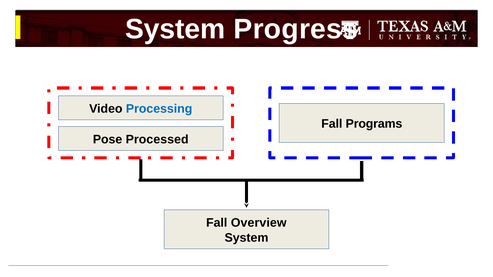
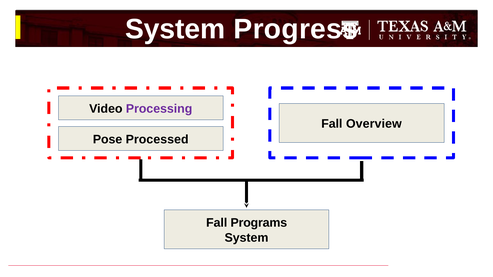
Processing colour: blue -> purple (159, 109)
Programs: Programs -> Overview (374, 124)
Overview: Overview -> Programs (259, 223)
